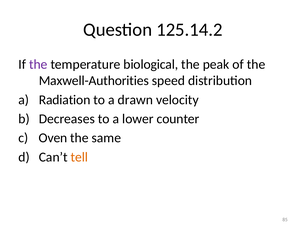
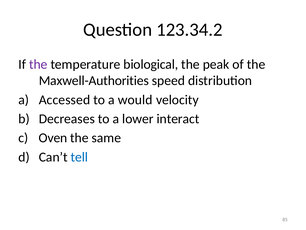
125.14.2: 125.14.2 -> 123.34.2 (189, 30)
Radiation: Radiation -> Accessed (64, 100)
drawn: drawn -> would (135, 100)
counter: counter -> interact (178, 119)
tell colour: orange -> blue (79, 157)
